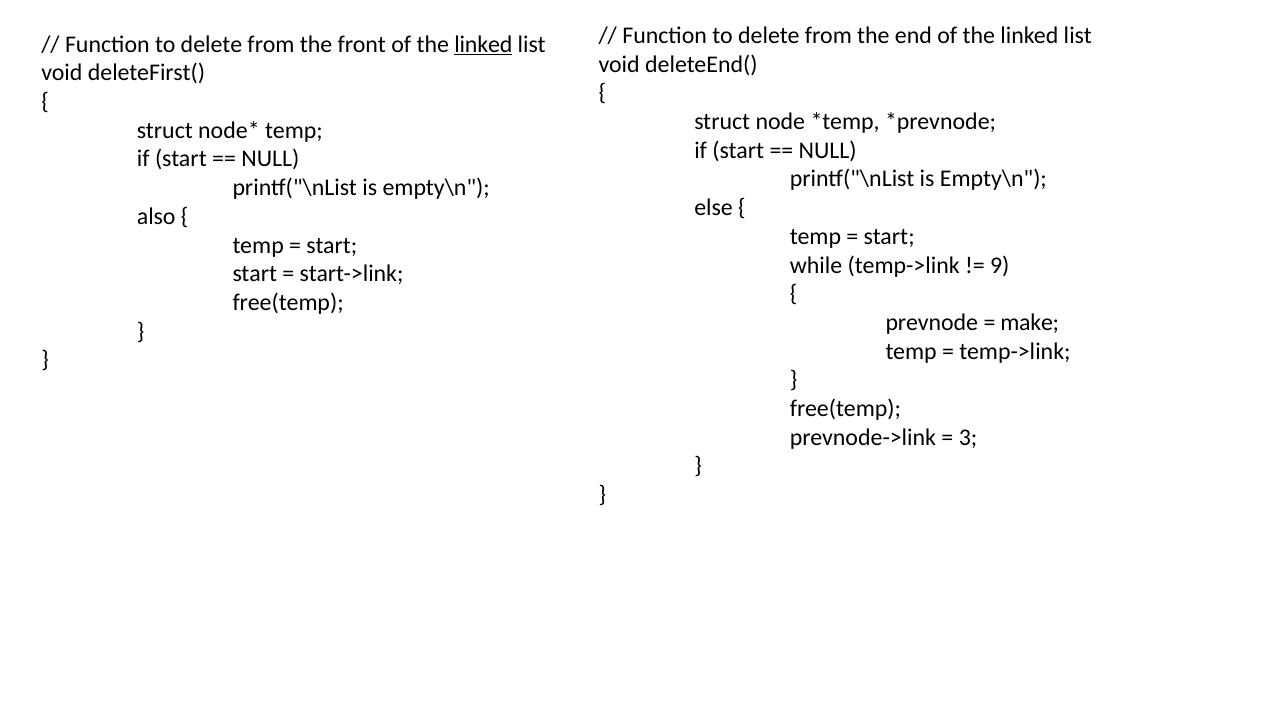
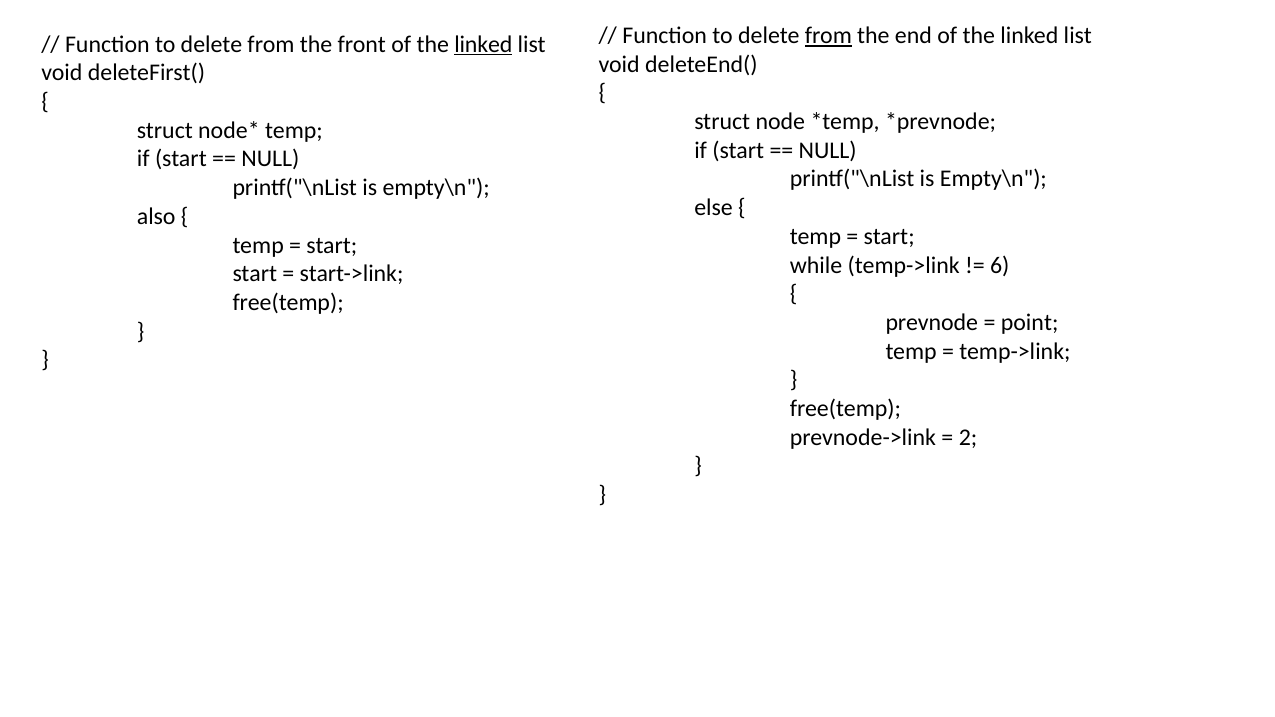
from underline: none -> present (828, 36)
9: 9 -> 6 (1000, 265)
make: make -> point (1030, 323)
3: 3 -> 2 (968, 437)
